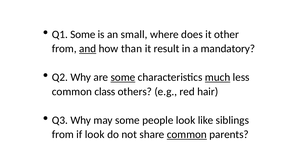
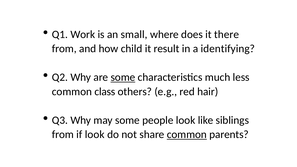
Q1 Some: Some -> Work (83, 34)
other: other -> there (227, 34)
and underline: present -> none (88, 49)
than: than -> child (132, 49)
mandatory: mandatory -> identifying (228, 49)
much underline: present -> none (218, 77)
